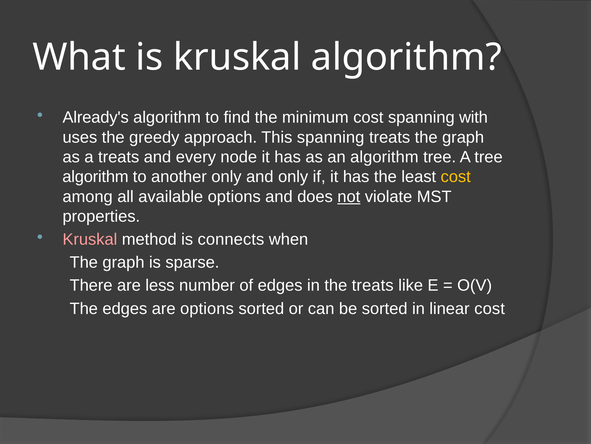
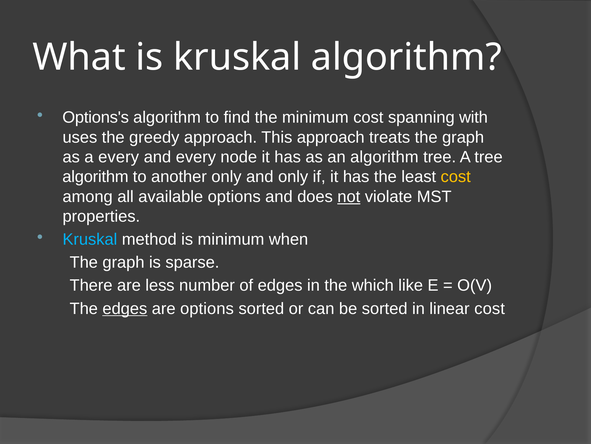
Already's: Already's -> Options's (96, 117)
This spanning: spanning -> approach (331, 137)
a treats: treats -> every (119, 157)
Kruskal colour: pink -> light blue (90, 239)
is connects: connects -> minimum (231, 239)
the treats: treats -> which (373, 285)
edges underline: none -> present (125, 308)
